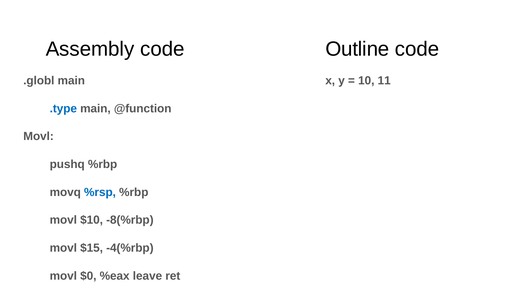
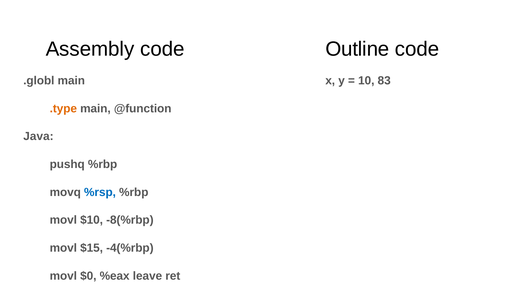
11: 11 -> 83 (384, 81)
.type colour: blue -> orange (63, 108)
Movl: Movl -> Java (38, 136)
